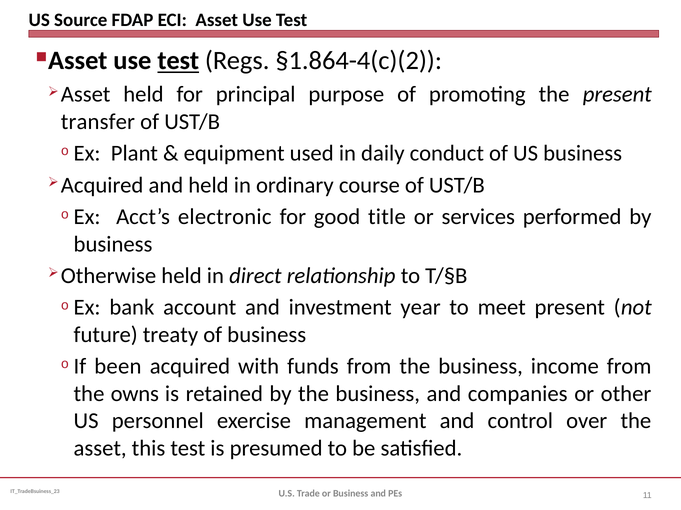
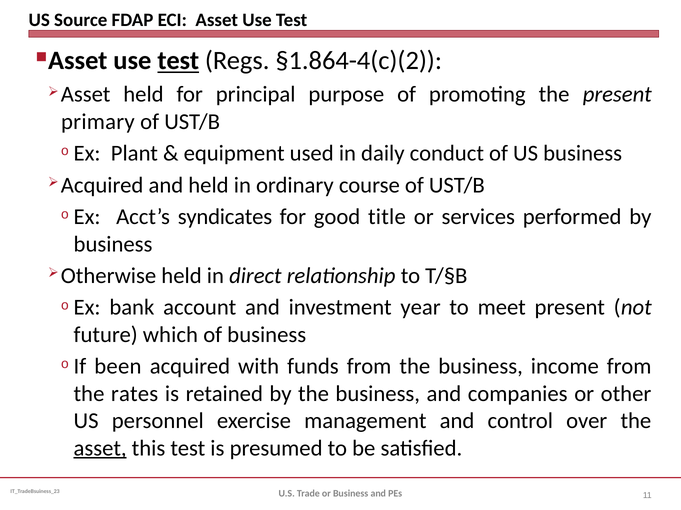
transfer: transfer -> primary (98, 122)
electronic: electronic -> syndicates (225, 217)
treaty: treaty -> which (170, 335)
owns: owns -> rates (135, 394)
asset underline: none -> present (100, 449)
